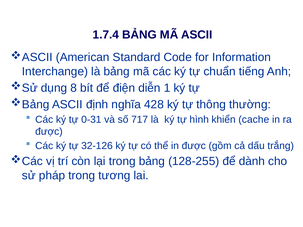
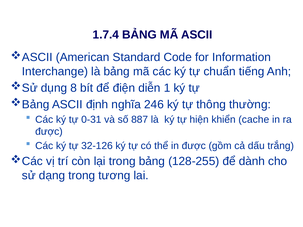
428: 428 -> 246 (154, 105)
717: 717 -> 887 (140, 120)
hình: hình -> hiện (199, 120)
pháp: pháp -> dạng (52, 176)
